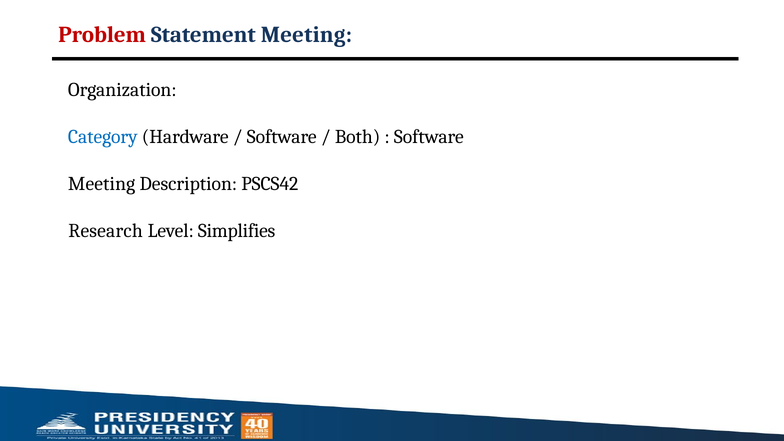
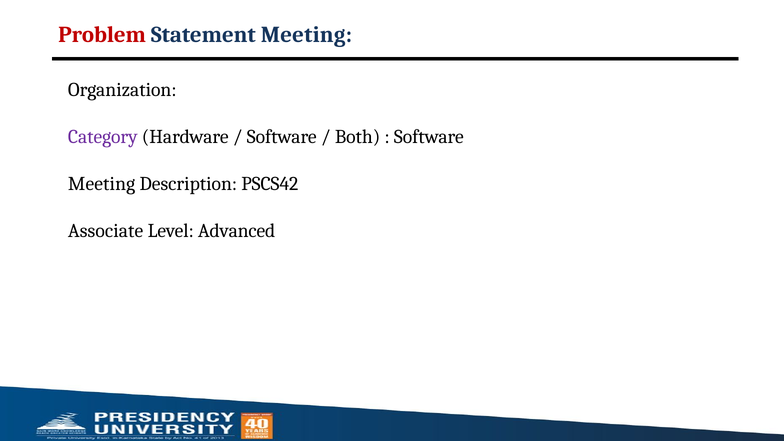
Category colour: blue -> purple (103, 137)
Research: Research -> Associate (106, 231)
Simplifies: Simplifies -> Advanced (237, 231)
